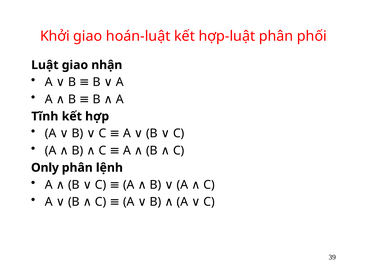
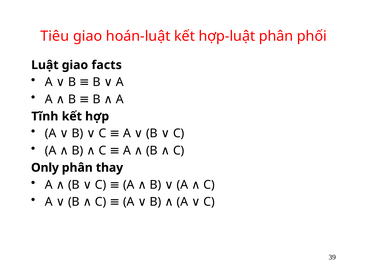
Khởi: Khởi -> Tiêu (55, 36)
nhận: nhận -> facts (107, 65)
lệnh: lệnh -> thay (109, 168)
